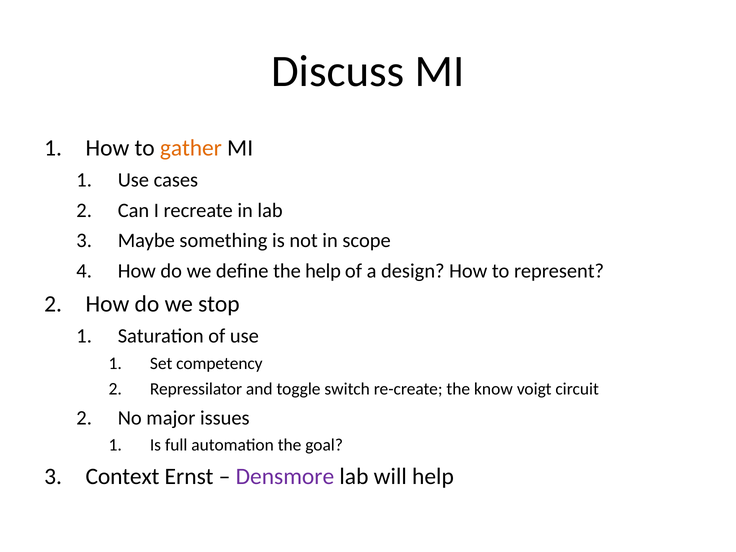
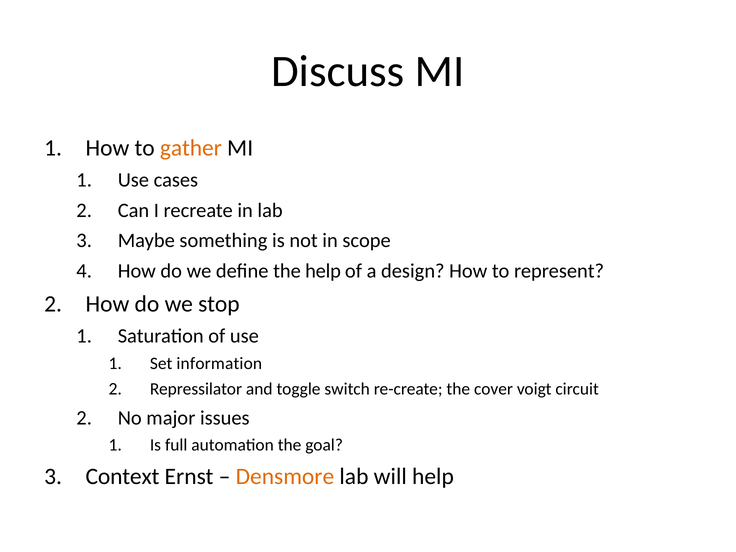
competency: competency -> information (219, 363)
know: know -> cover (493, 389)
Densmore colour: purple -> orange (285, 477)
